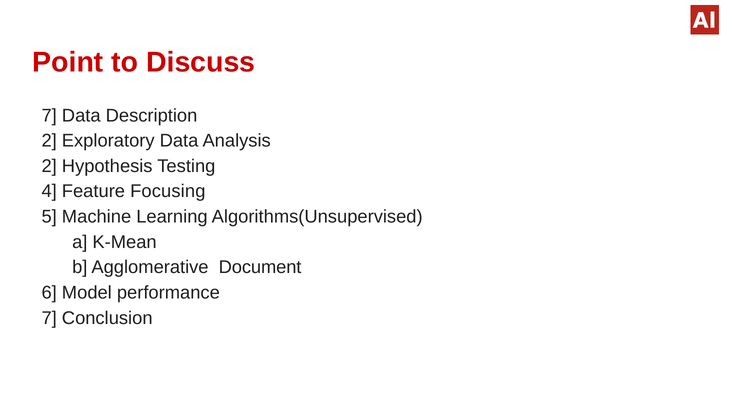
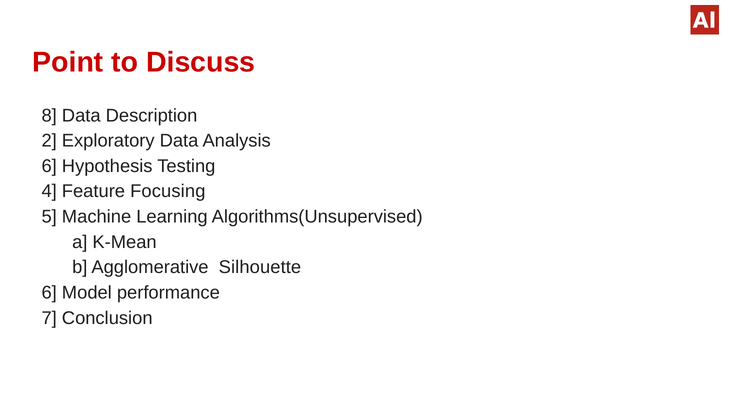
7: 7 -> 8 (49, 115)
2: 2 -> 6 (49, 166)
Document: Document -> Silhouette (260, 267)
